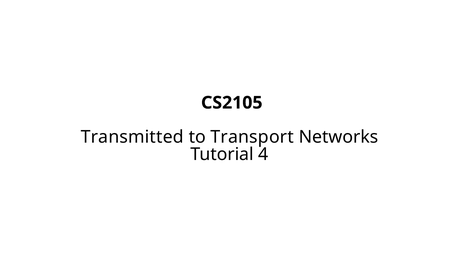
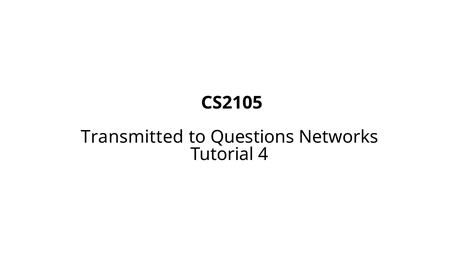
Transport: Transport -> Questions (252, 137)
